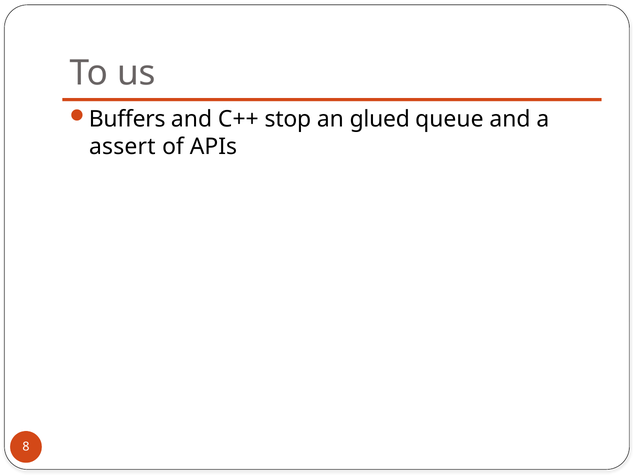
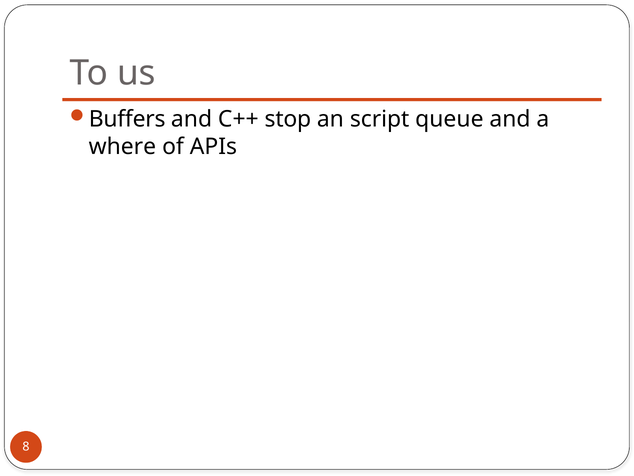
glued: glued -> script (380, 119)
assert: assert -> where (122, 146)
